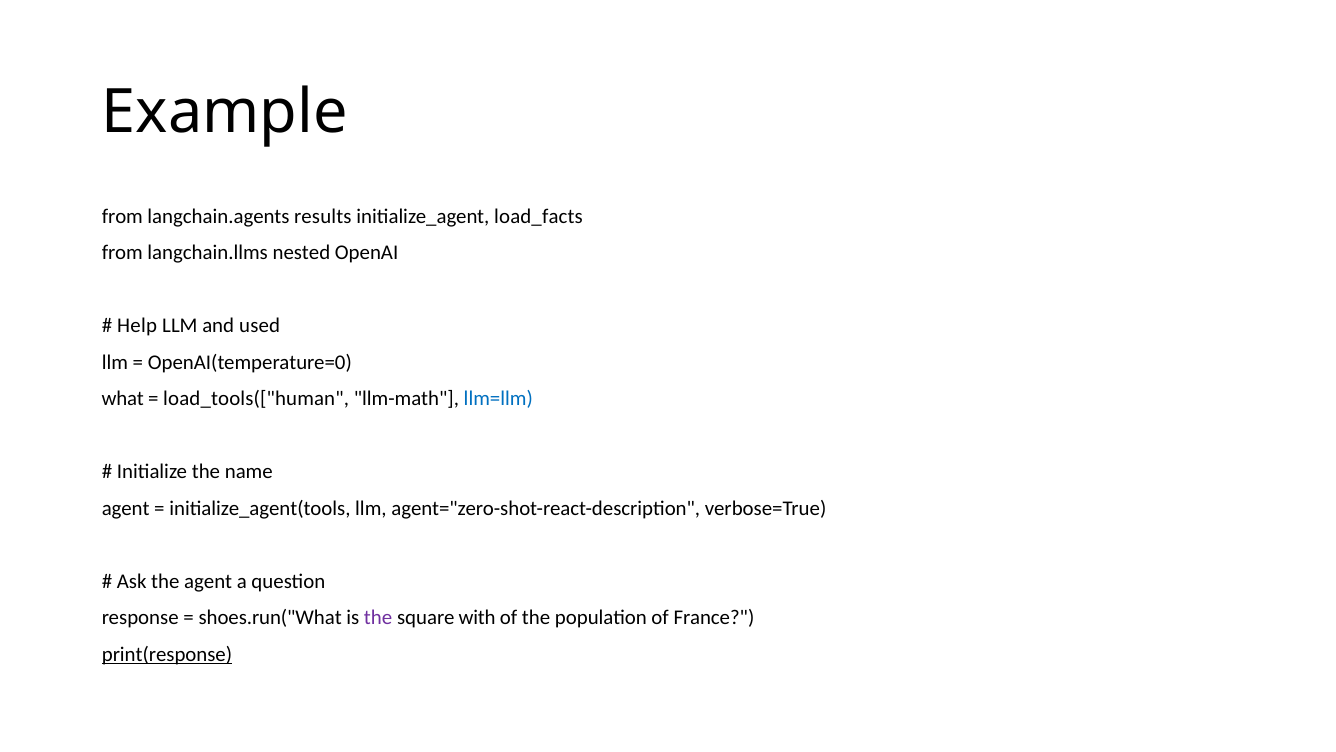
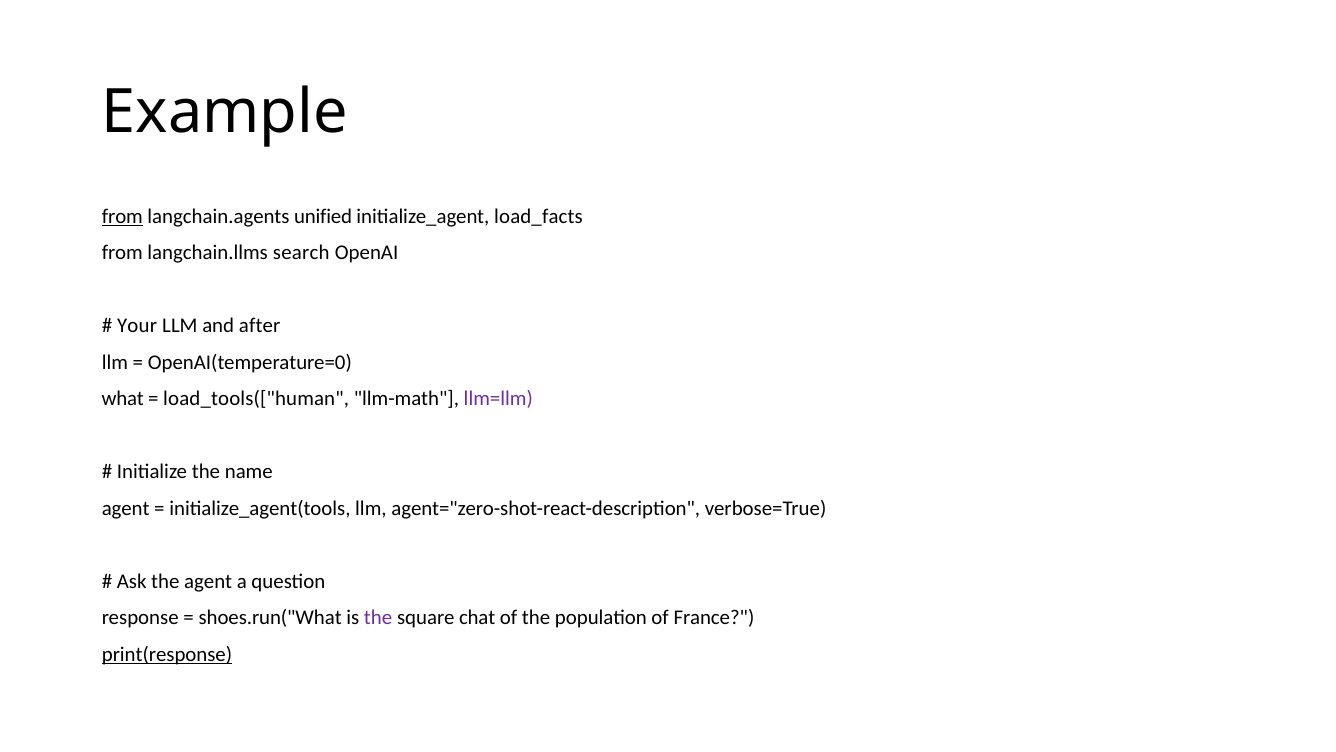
from underline: none -> present (122, 216)
results: results -> unified (323, 216)
nested: nested -> search (301, 253)
Help: Help -> Your (137, 326)
used: used -> after (260, 326)
llm=llm colour: blue -> purple (498, 399)
with: with -> chat (477, 617)
